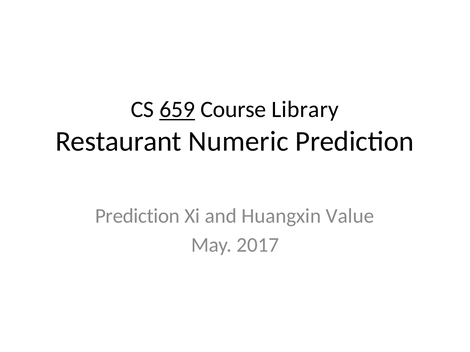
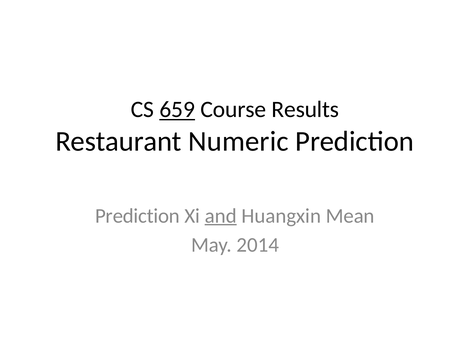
Library: Library -> Results (305, 110)
and underline: none -> present (221, 216)
Value: Value -> Mean (350, 216)
2017: 2017 -> 2014 (258, 245)
